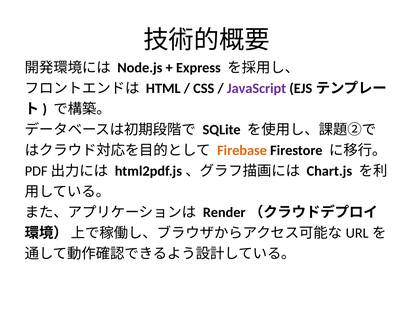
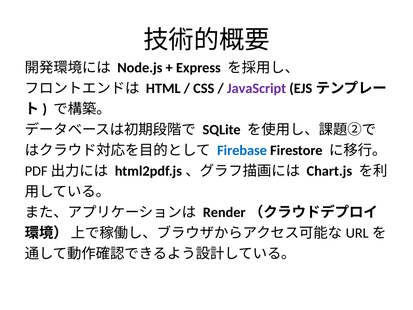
Firebase colour: orange -> blue (242, 150)
